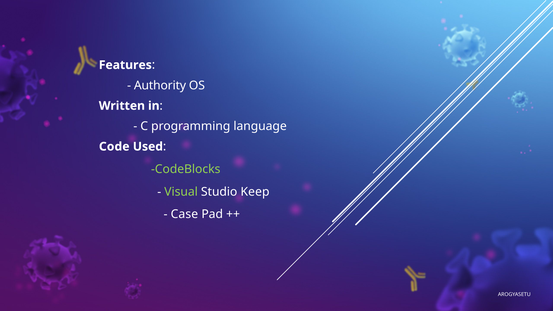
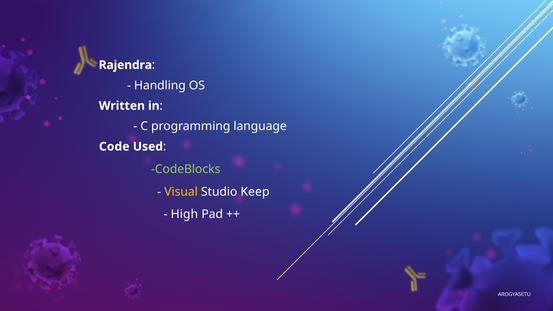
Features: Features -> Rajendra (125, 65)
Authority: Authority -> Handling (160, 85)
Visual colour: light green -> yellow (181, 192)
Case: Case -> High (184, 214)
